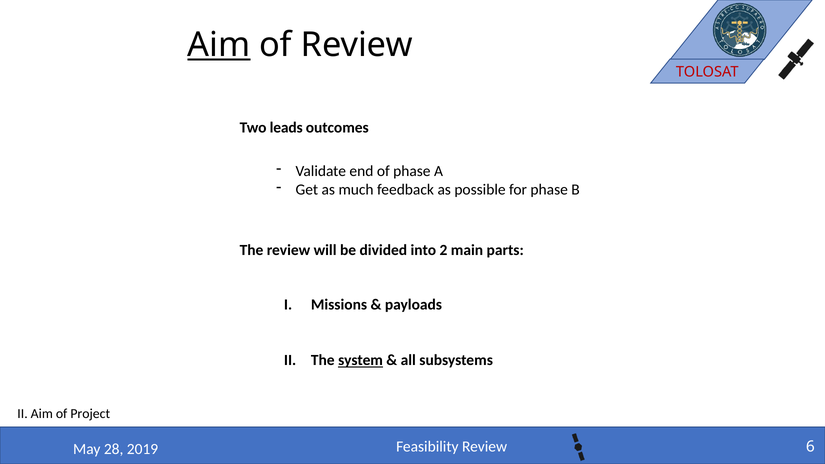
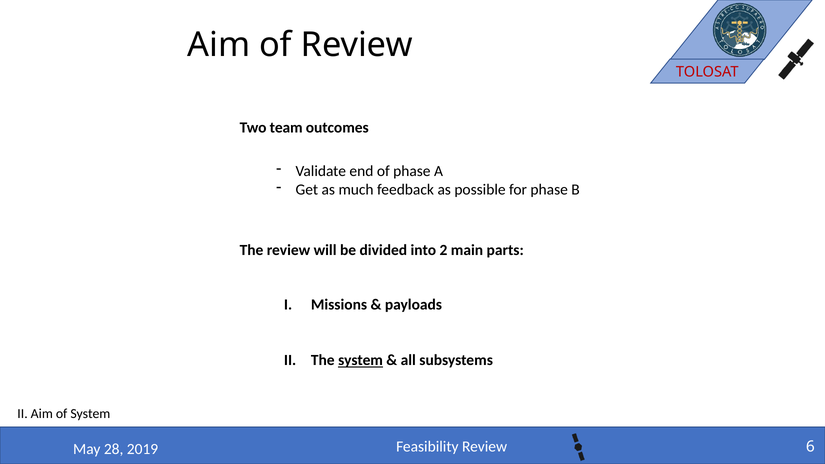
Aim underline: present -> none (219, 45)
leads: leads -> team (286, 127)
of Project: Project -> System (90, 414)
